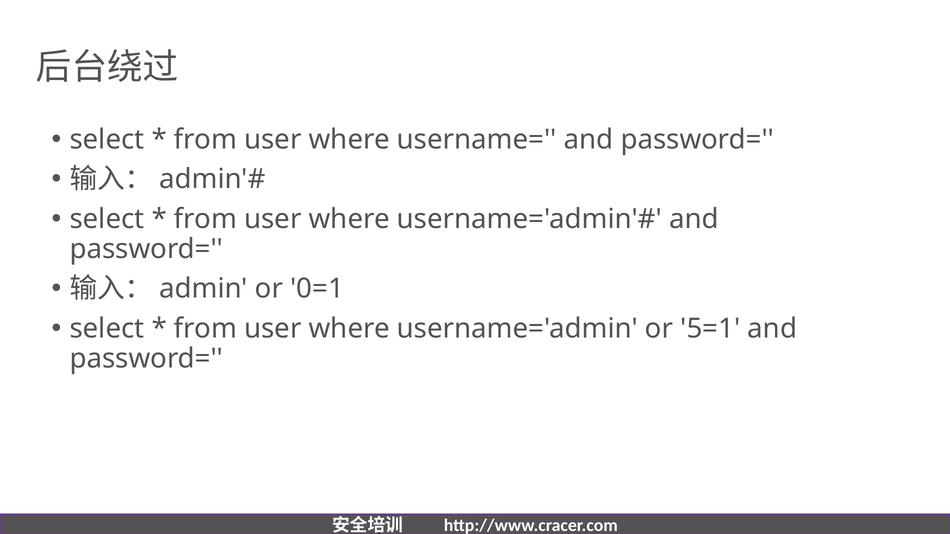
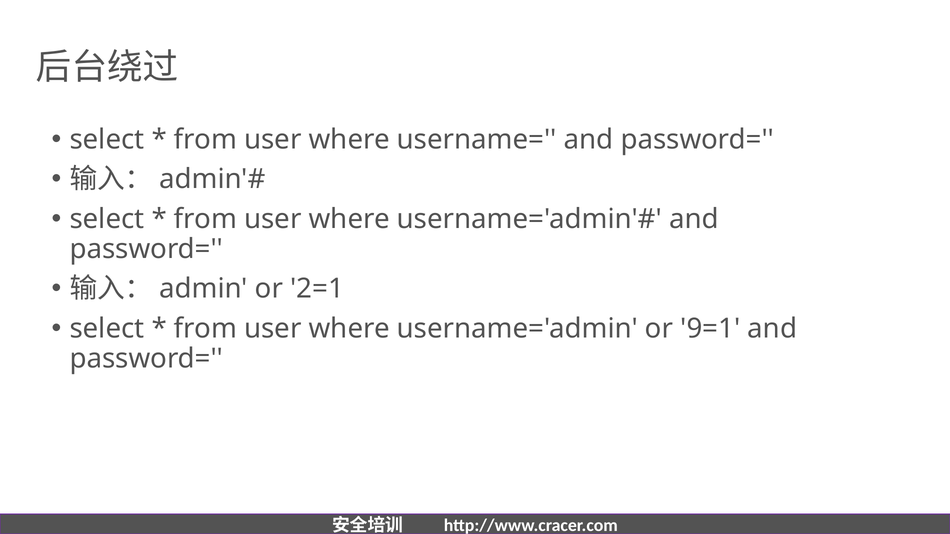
0=1: 0=1 -> 2=1 (317, 289)
5=1: 5=1 -> 9=1 (710, 329)
